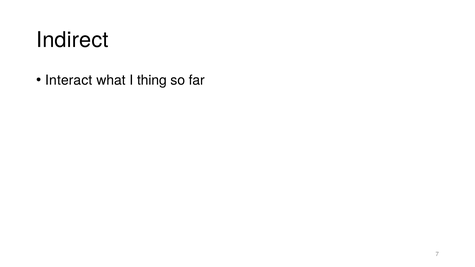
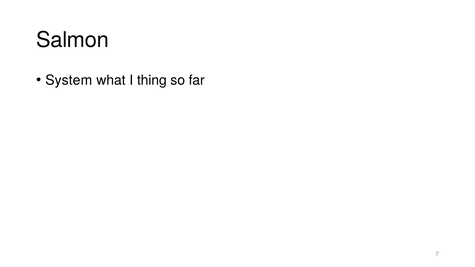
Indirect: Indirect -> Salmon (73, 40)
Interact: Interact -> System (69, 80)
